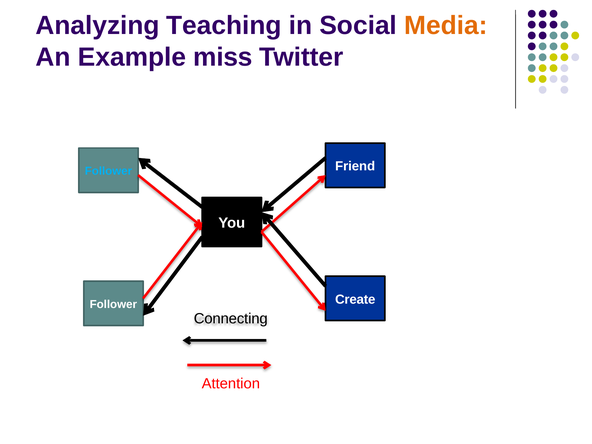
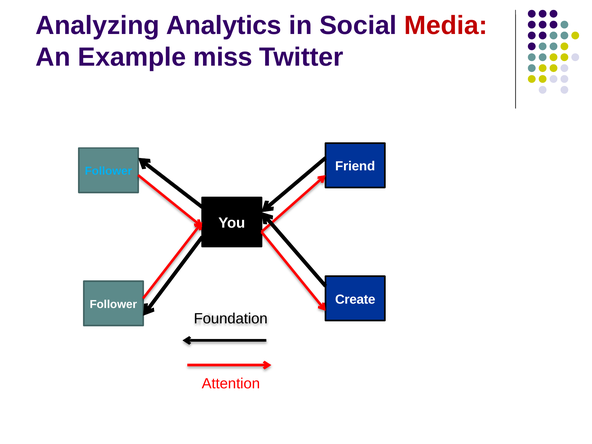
Teaching: Teaching -> Analytics (224, 25)
Media colour: orange -> red (446, 25)
Connecting: Connecting -> Foundation (231, 319)
